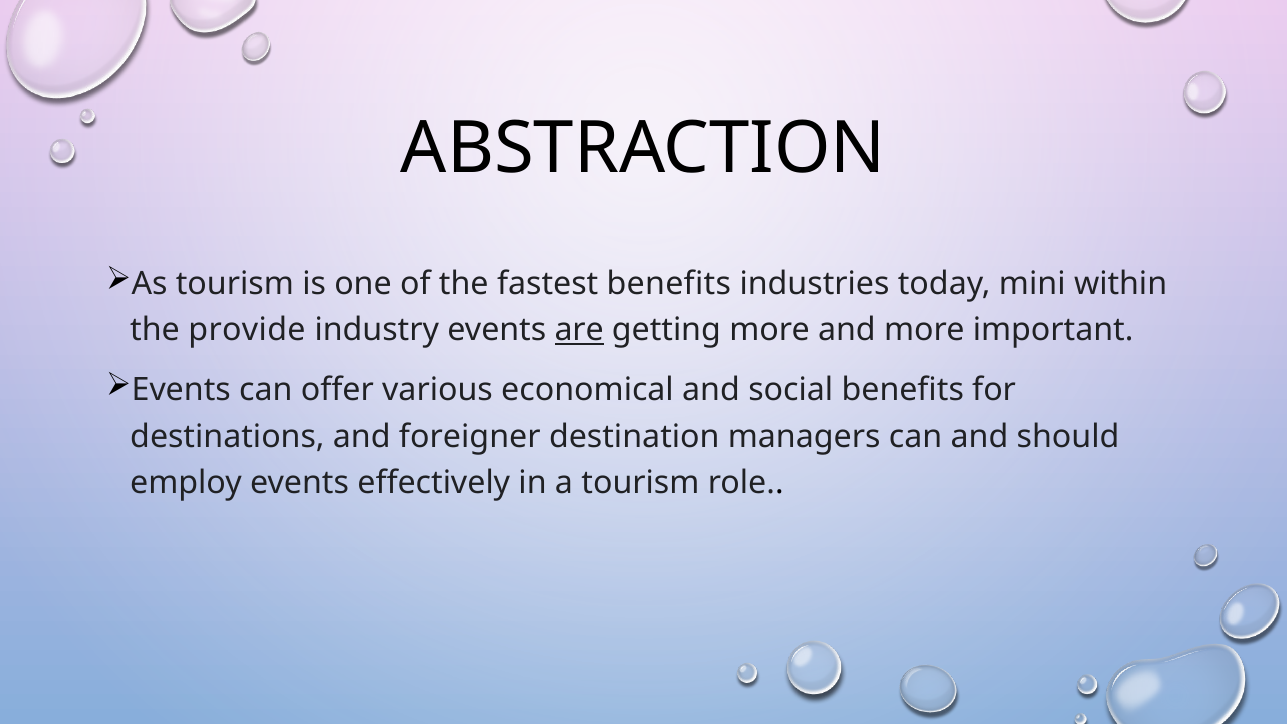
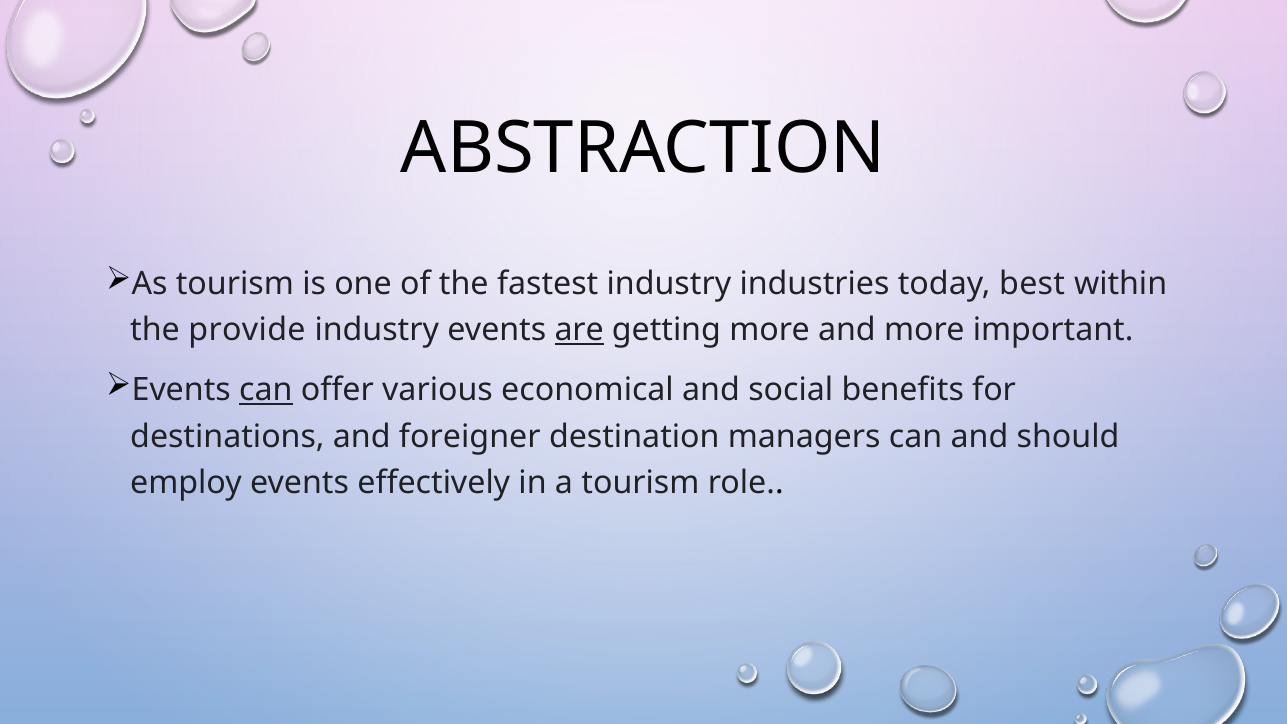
fastest benefits: benefits -> industry (669, 284)
mini: mini -> best (1032, 284)
can underline: none -> present (266, 390)
